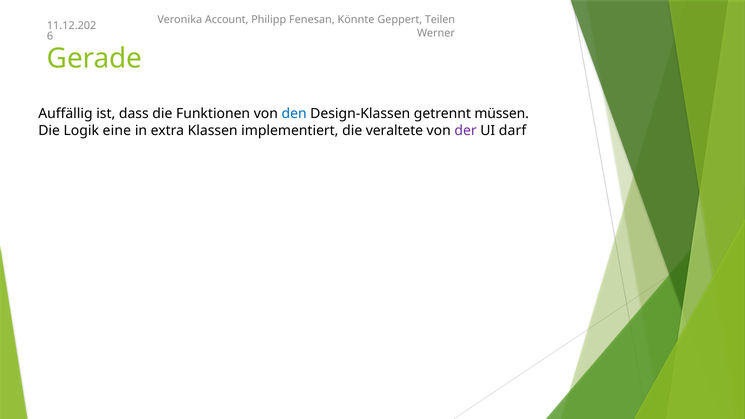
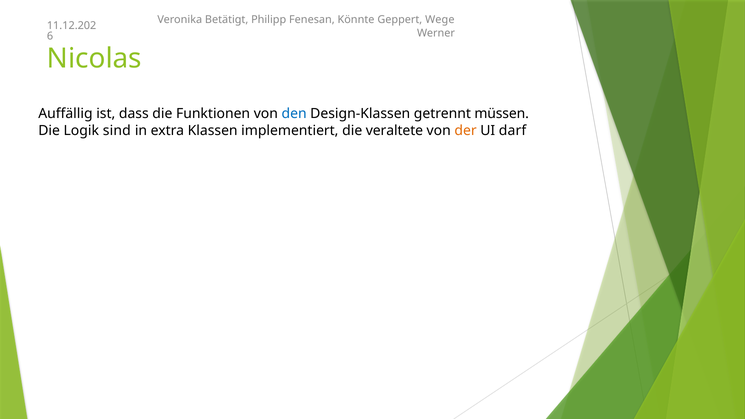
Account: Account -> Betätigt (227, 20)
Teilen: Teilen -> Wege (440, 20)
Gerade: Gerade -> Nicolas (94, 59)
eine: eine -> sind (117, 130)
der colour: purple -> orange (466, 130)
